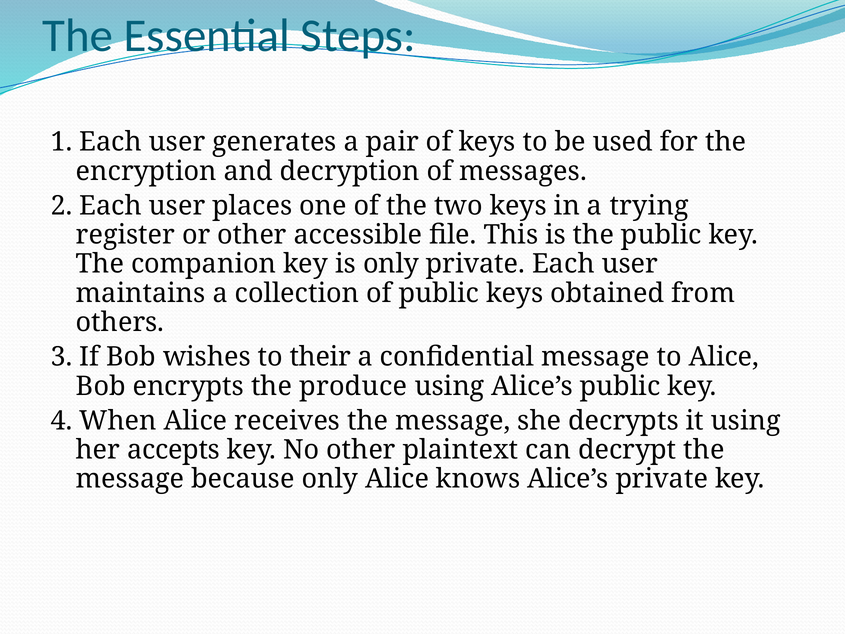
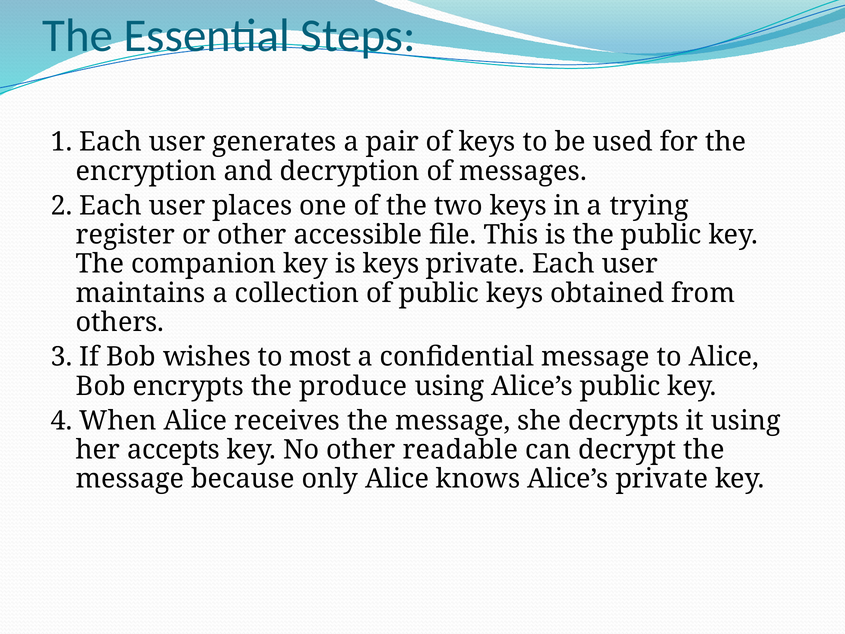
is only: only -> keys (391, 264)
their: their -> most (320, 357)
plaintext: plaintext -> readable (460, 450)
